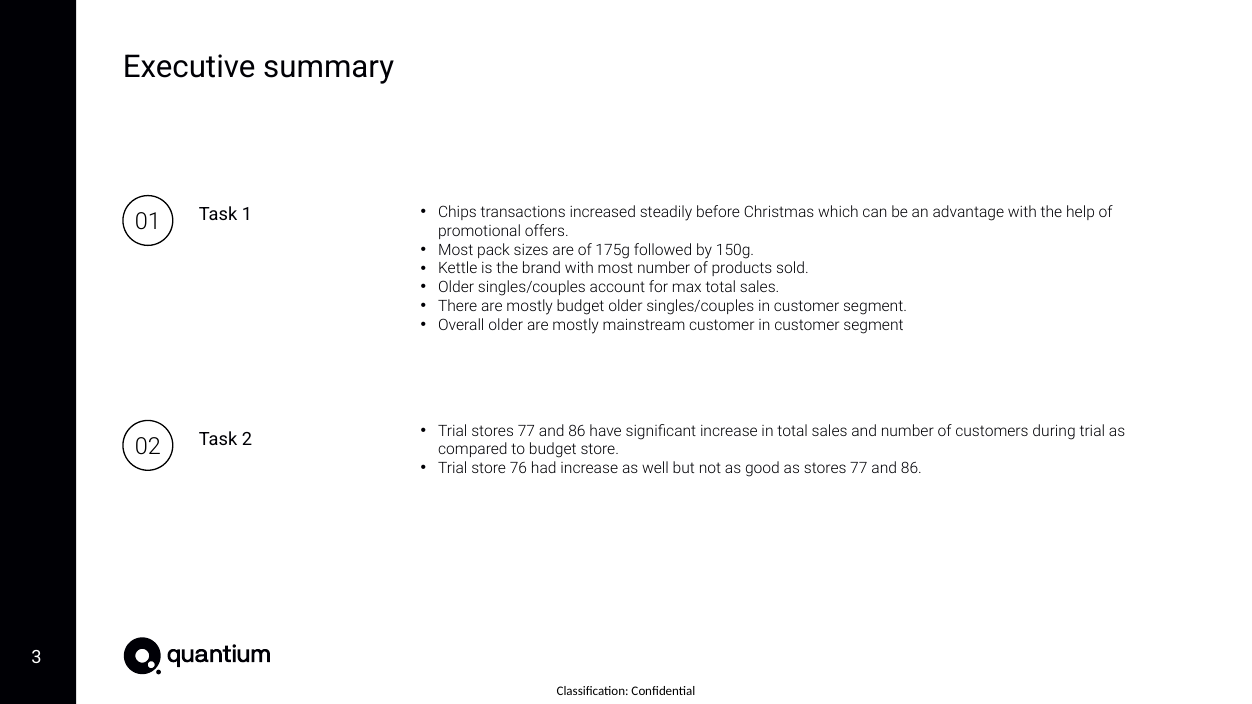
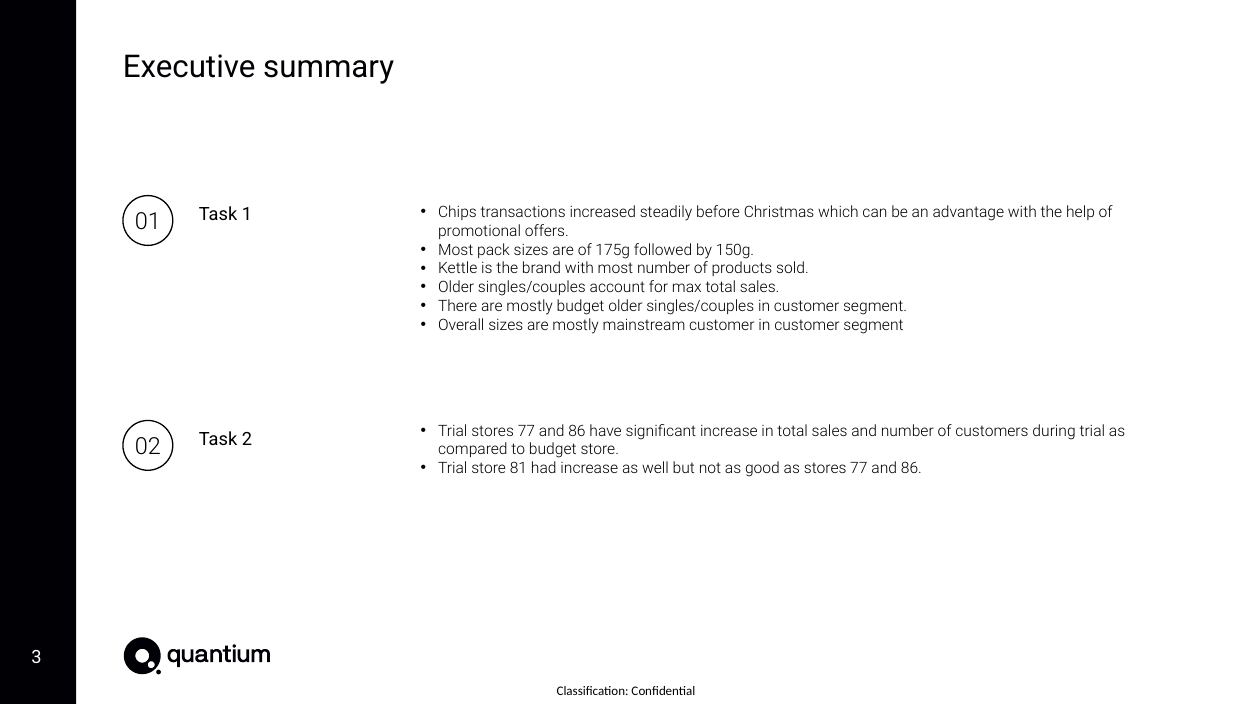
Overall older: older -> sizes (506, 325)
76: 76 -> 81 (519, 469)
